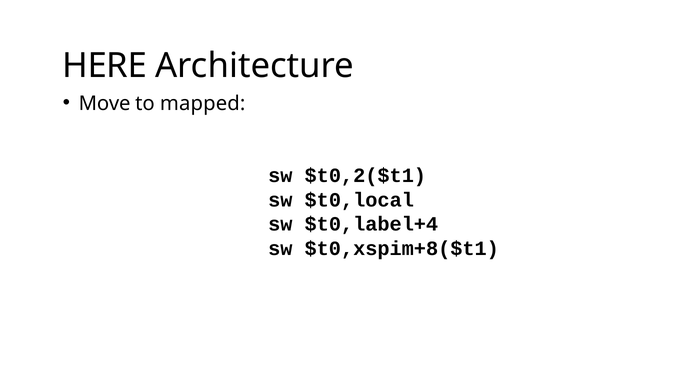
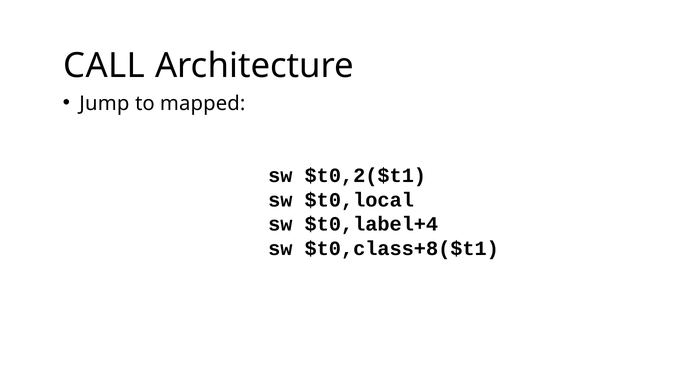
HERE: HERE -> CALL (104, 66)
Move: Move -> Jump (104, 103)
$t0,xspim+8($t1: $t0,xspim+8($t1 -> $t0,class+8($t1 (402, 248)
